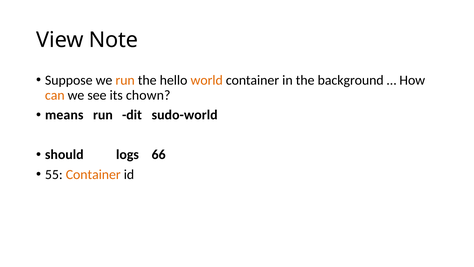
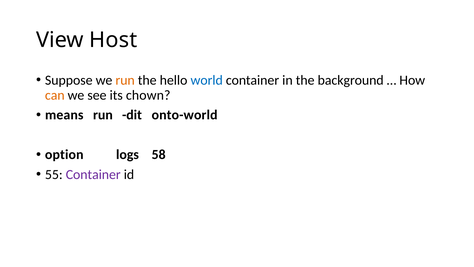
Note: Note -> Host (113, 40)
world colour: orange -> blue (207, 80)
sudo-world: sudo-world -> onto-world (185, 115)
should: should -> option (64, 155)
66: 66 -> 58 (159, 155)
Container colour: orange -> purple (93, 174)
